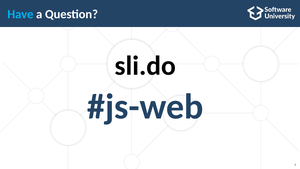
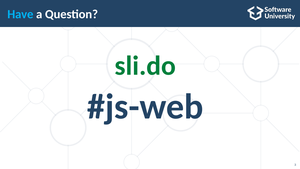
sli.do colour: black -> green (145, 66)
